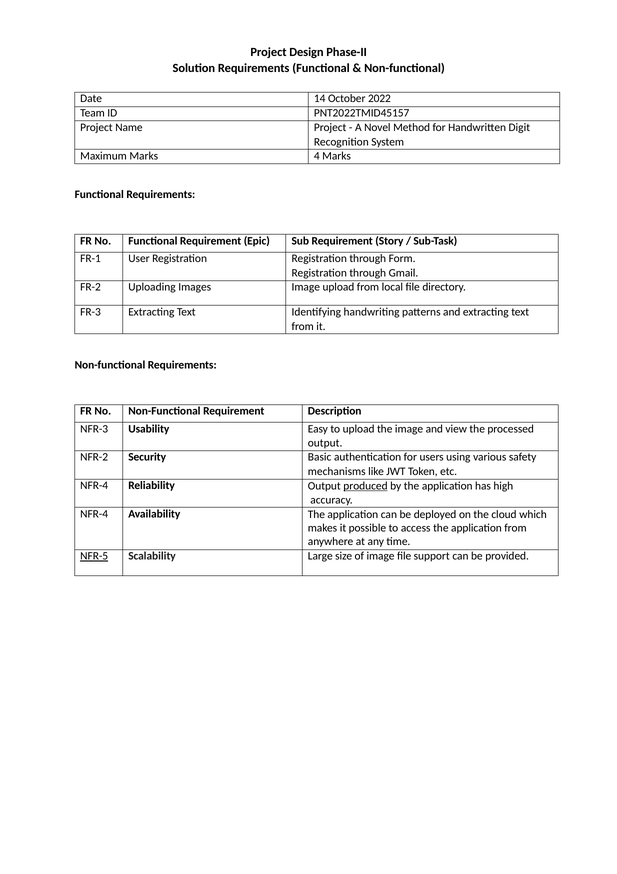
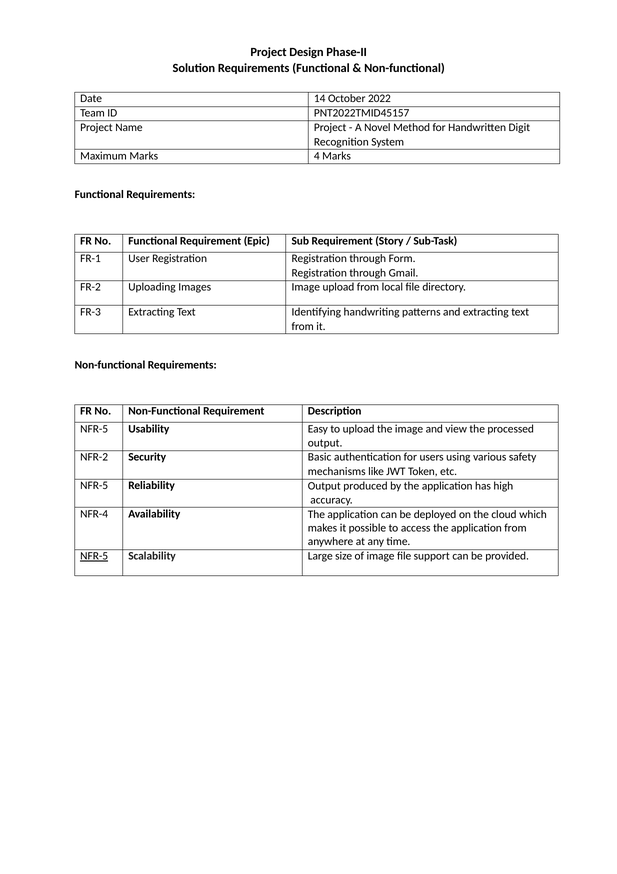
NFR-3: NFR-3 -> NFR-5 (94, 428)
NFR-4: NFR-4 -> NFR-5 (94, 485)
produced underline: present -> none (365, 486)
